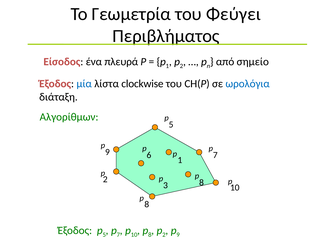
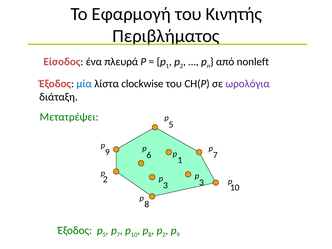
Γεωμετρία: Γεωμετρία -> Εφαρμογή (131, 14)
Φεύγει: Φεύγει -> Κινητής (234, 14)
σημείο: σημείο -> nonleft (253, 62)
ωρολόγια colour: blue -> purple (248, 84)
Αλγορίθμων: Αλγορίθμων -> Μετατρέψει (69, 117)
3 8: 8 -> 3 (201, 183)
